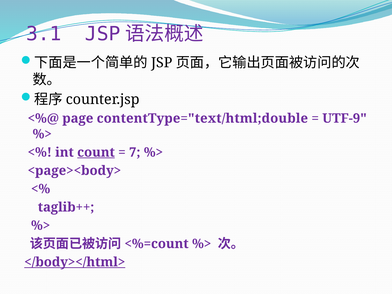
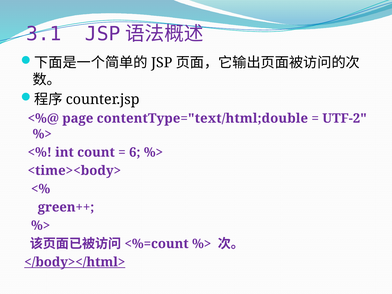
UTF-9: UTF-9 -> UTF-2 (345, 118)
count underline: present -> none (96, 152)
7: 7 -> 6 (135, 152)
<page><body>: <page><body> -> <time><body> (74, 171)
taglib++: taglib++ -> green++ (66, 207)
